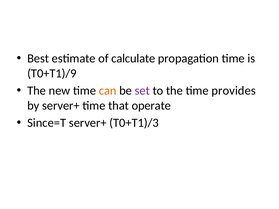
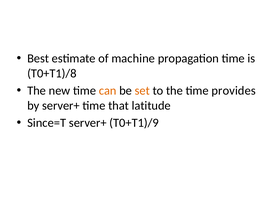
calculate: calculate -> machine (133, 59)
T0+T1)/9: T0+T1)/9 -> T0+T1)/8 (52, 73)
set colour: purple -> orange (142, 91)
operate: operate -> latitude (151, 106)
T0+T1)/3: T0+T1)/3 -> T0+T1)/9 (134, 123)
